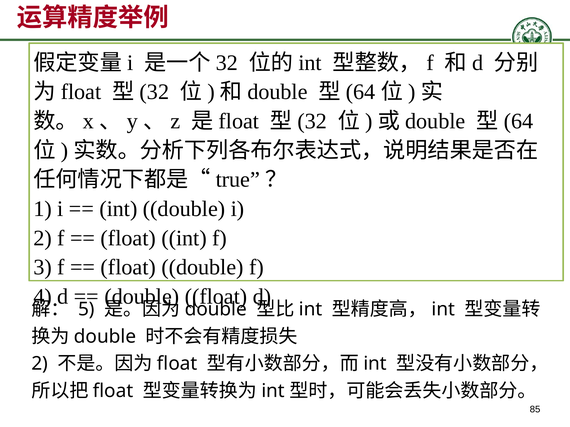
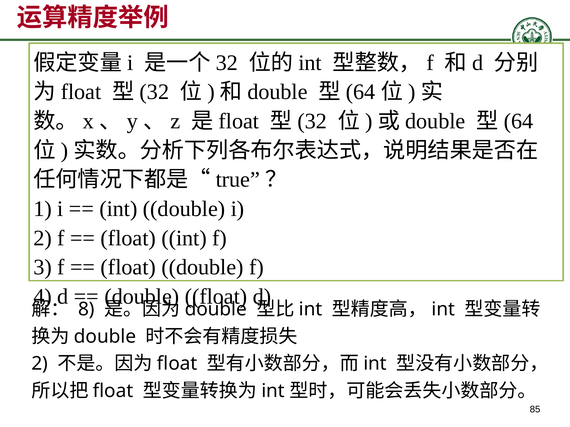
5: 5 -> 8 (86, 309)
